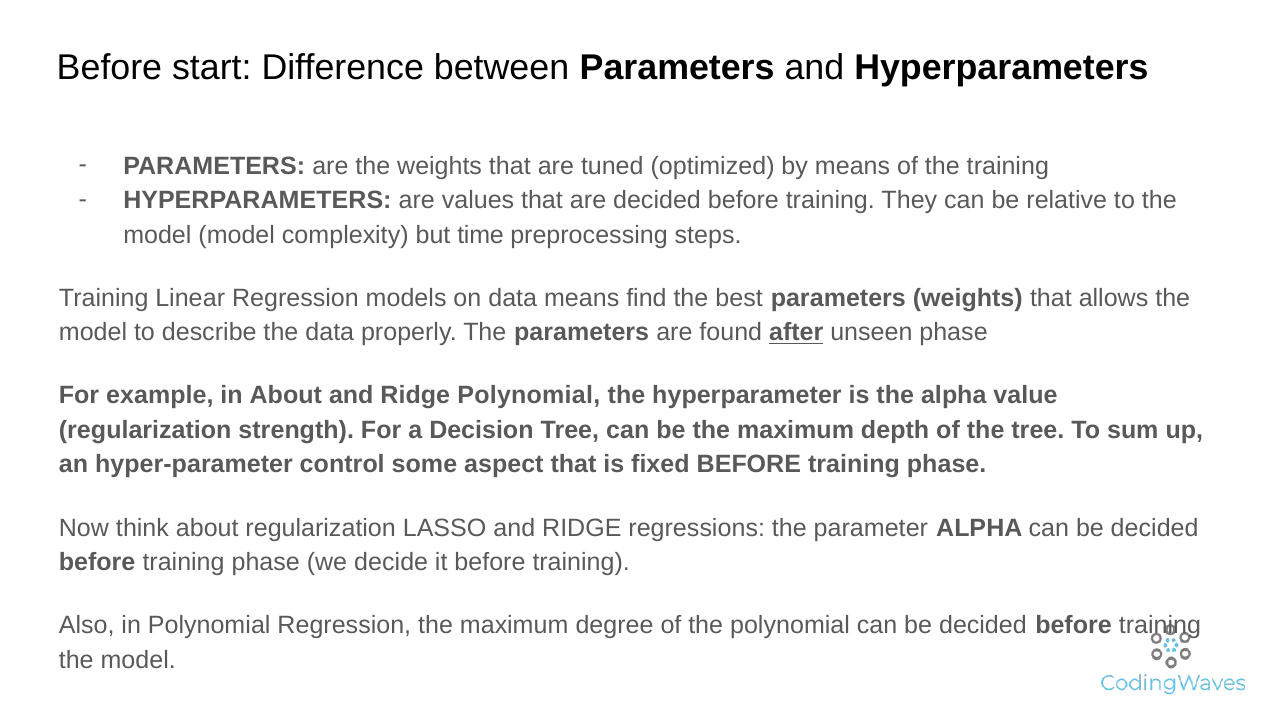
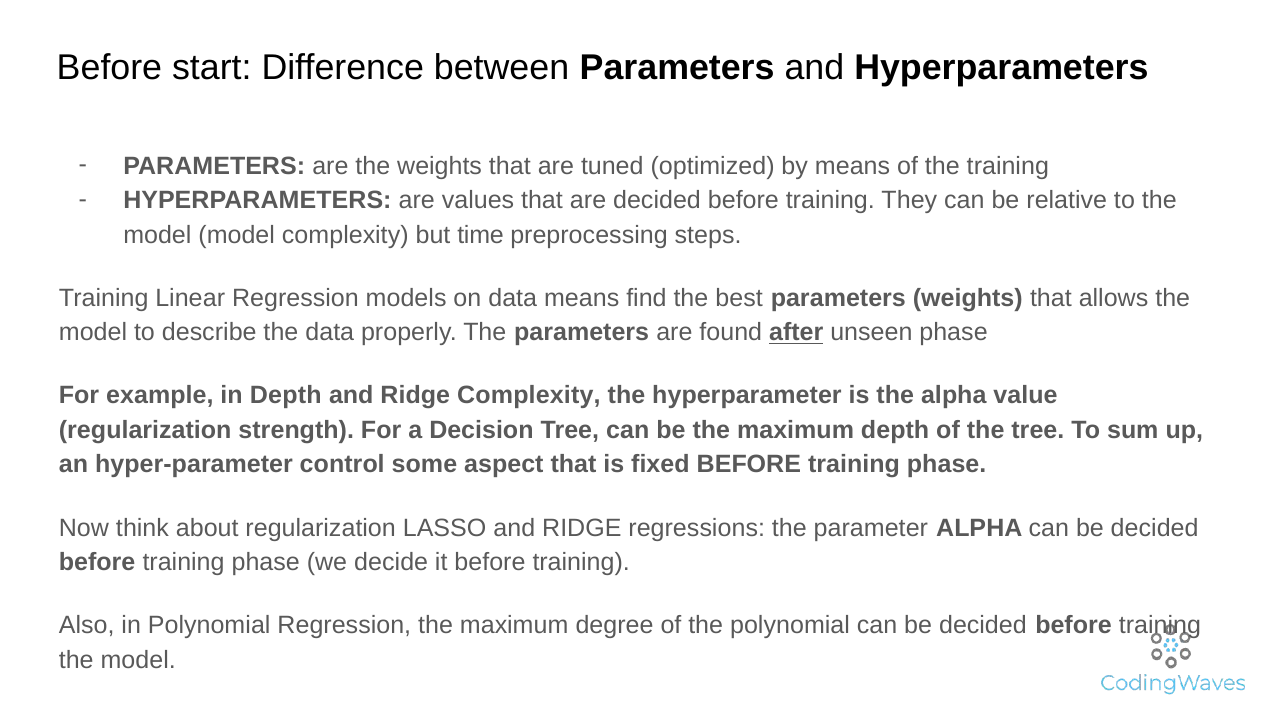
in About: About -> Depth (286, 396)
Ridge Polynomial: Polynomial -> Complexity (529, 396)
